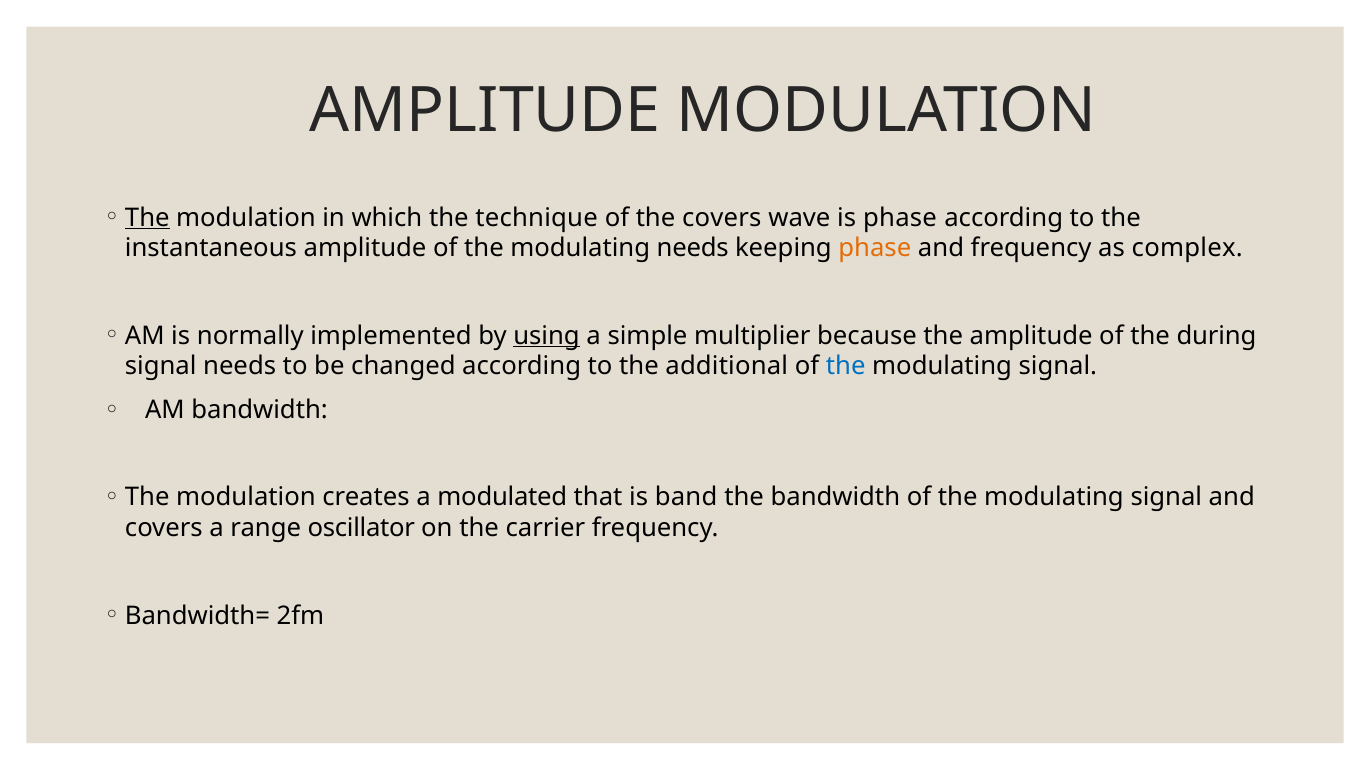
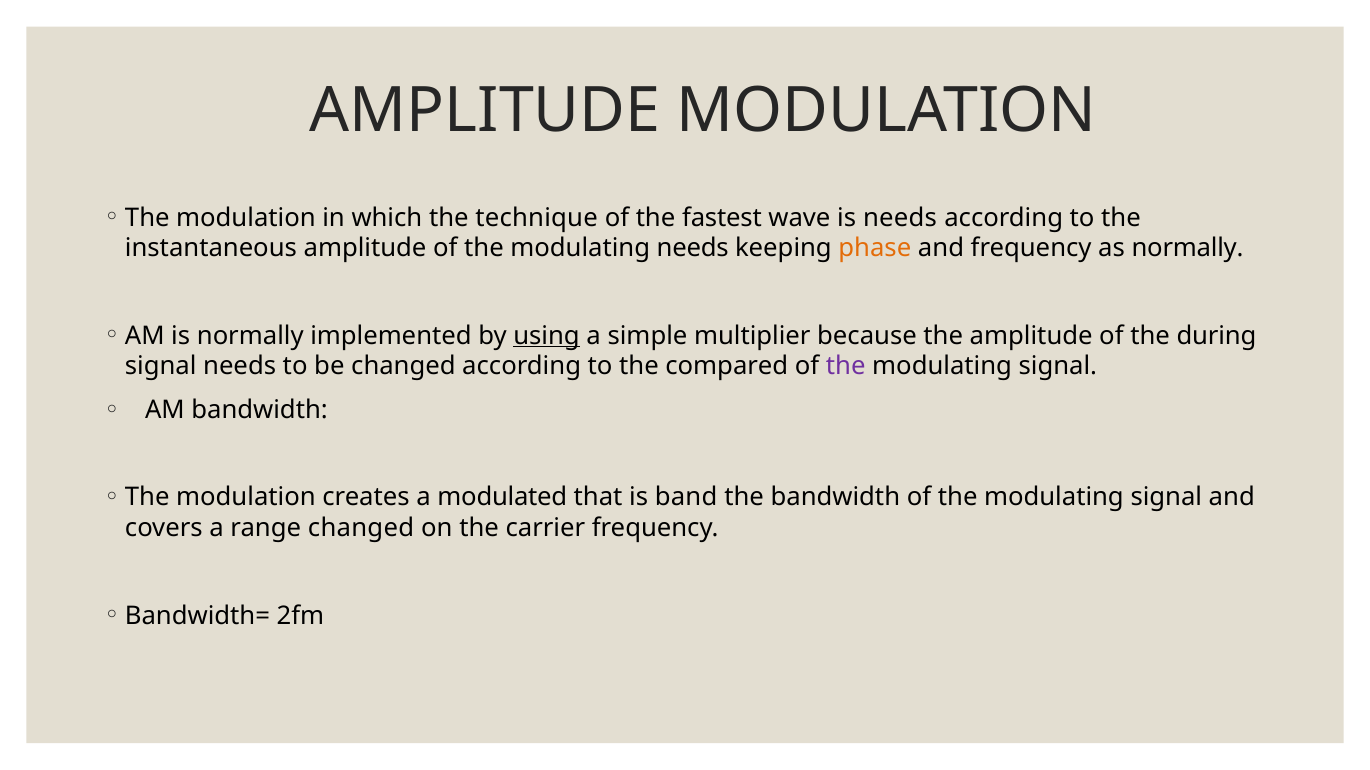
The underline: present -> none (147, 218)
the covers: covers -> fastest (722, 218)
is phase: phase -> needs (900, 218)
as complex: complex -> normally (1188, 249)
additional: additional -> compared (727, 367)
the colour: blue -> purple (846, 367)
range oscillator: oscillator -> changed (361, 529)
